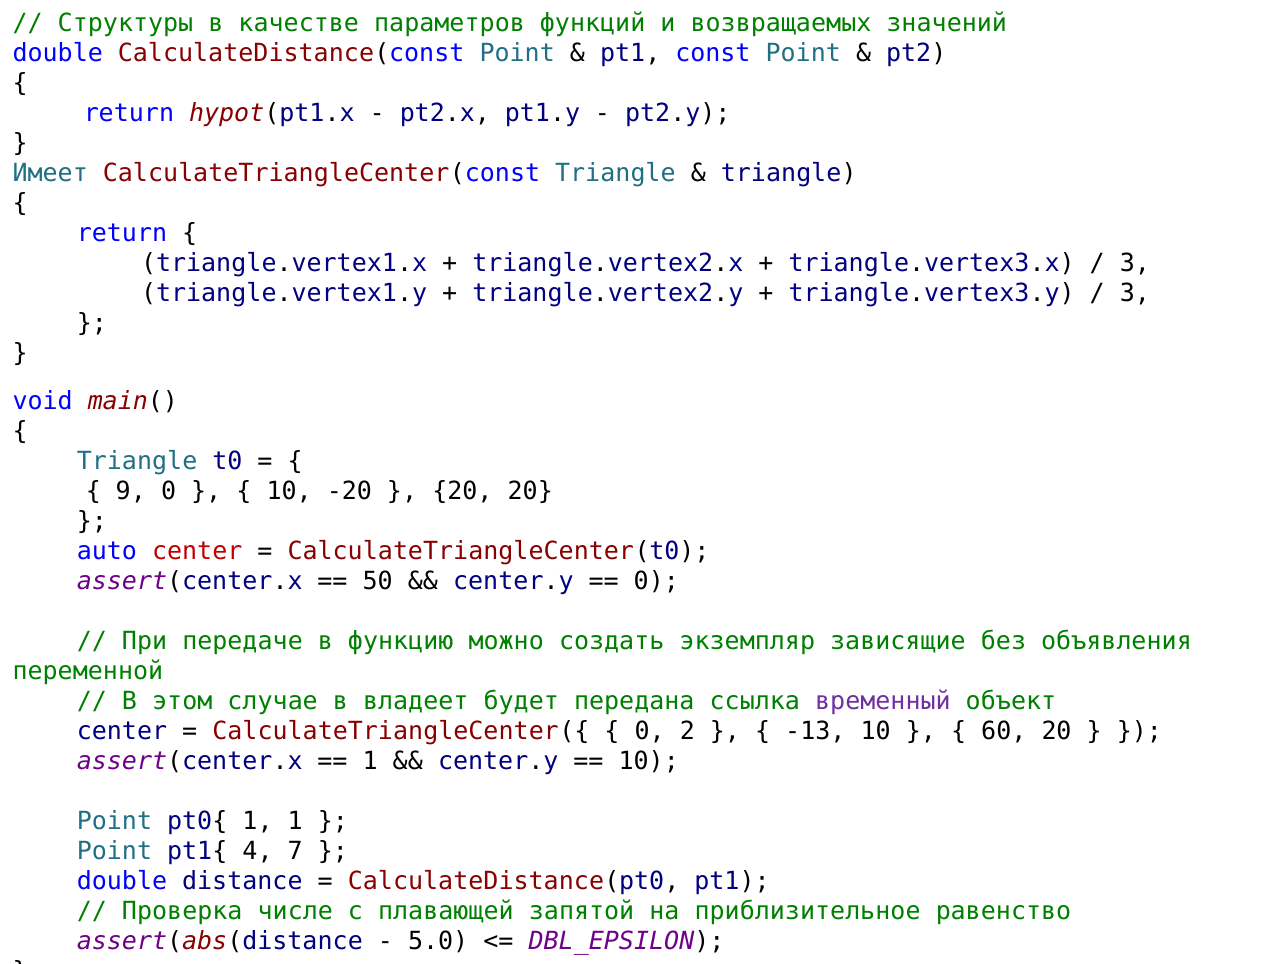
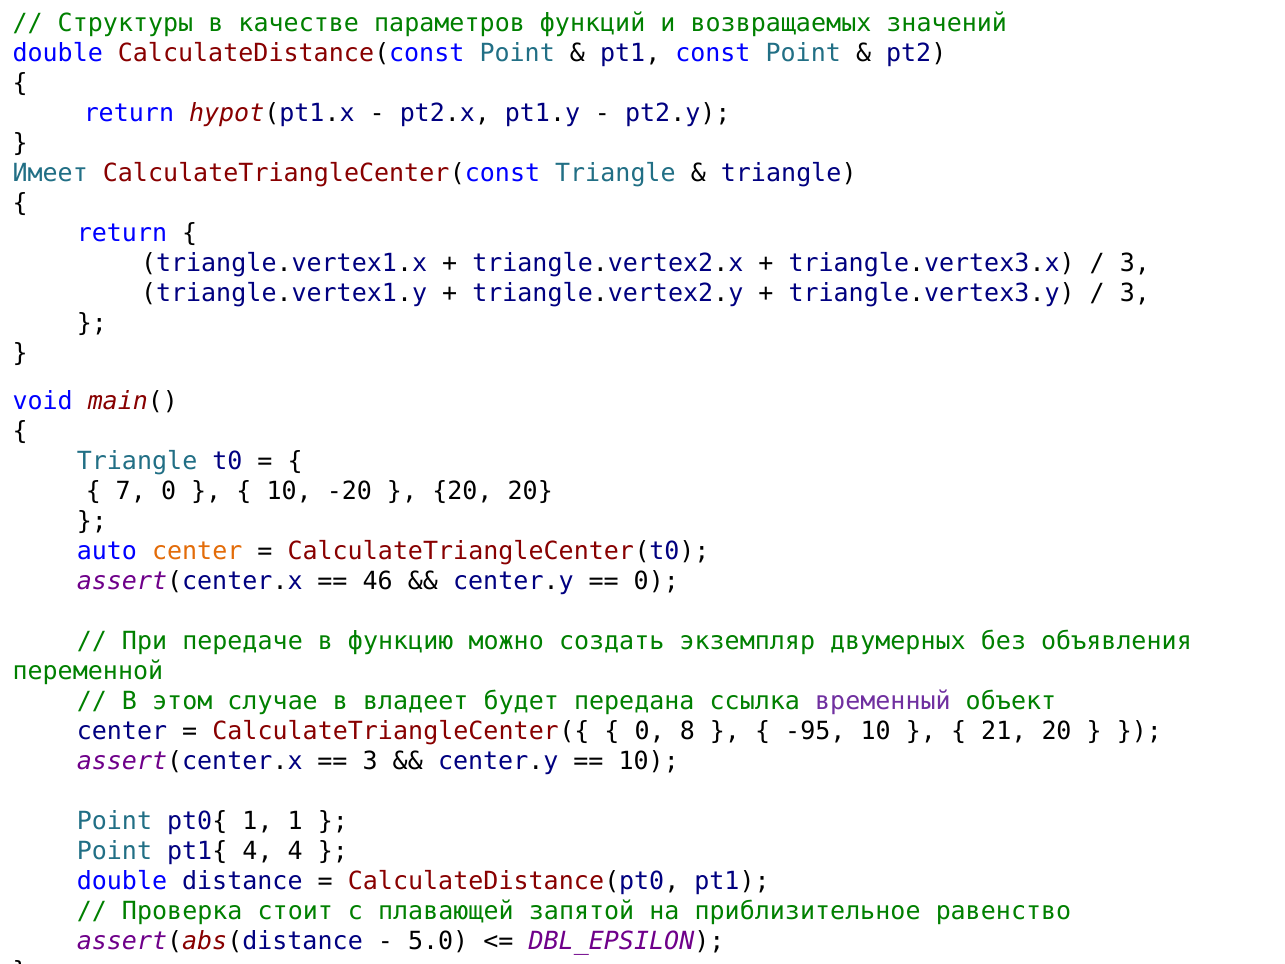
9: 9 -> 7 (131, 491)
center colour: red -> orange (197, 551)
50: 50 -> 46 (378, 581)
зависящие: зависящие -> двумерных (898, 641)
2: 2 -> 8 (687, 731)
-13: -13 -> -95 (815, 731)
60: 60 -> 21 (1004, 731)
1: 1 -> 3 (370, 761)
4 7: 7 -> 4 (295, 851)
числе: числе -> стоит (295, 911)
